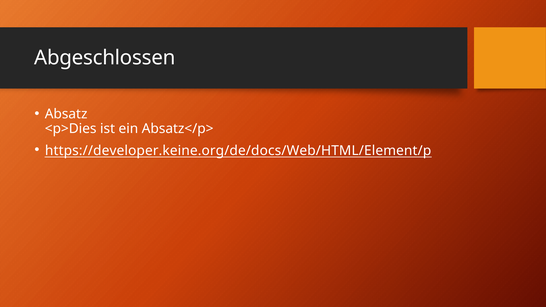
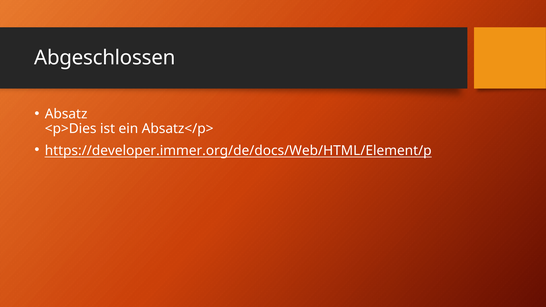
https://developer.keine.org/de/docs/Web/HTML/Element/p: https://developer.keine.org/de/docs/Web/HTML/Element/p -> https://developer.immer.org/de/docs/Web/HTML/Element/p (238, 151)
